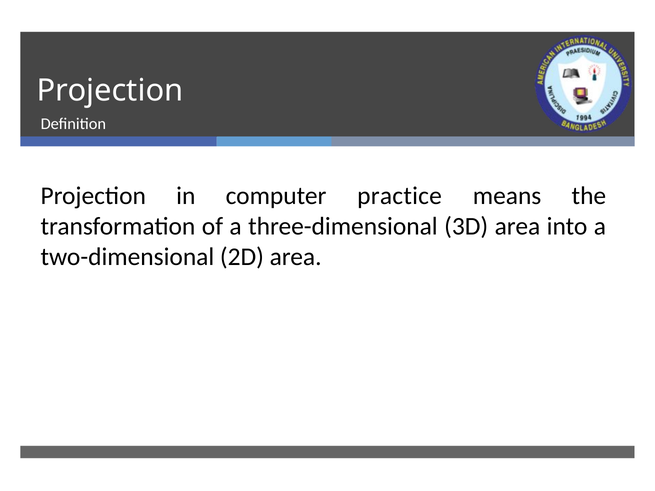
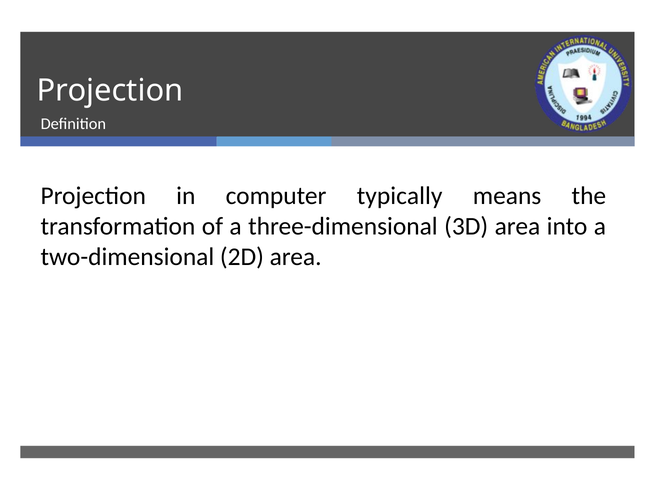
practice: practice -> typically (400, 196)
